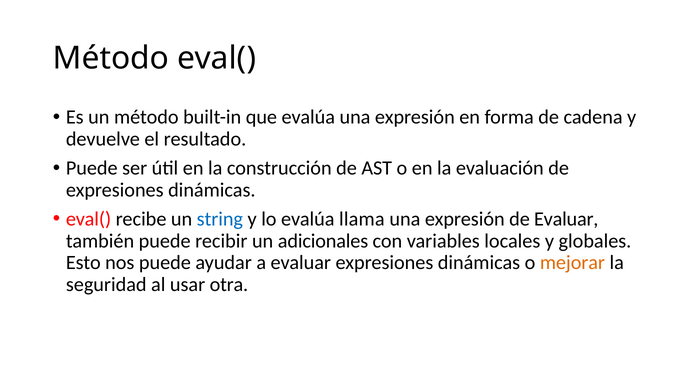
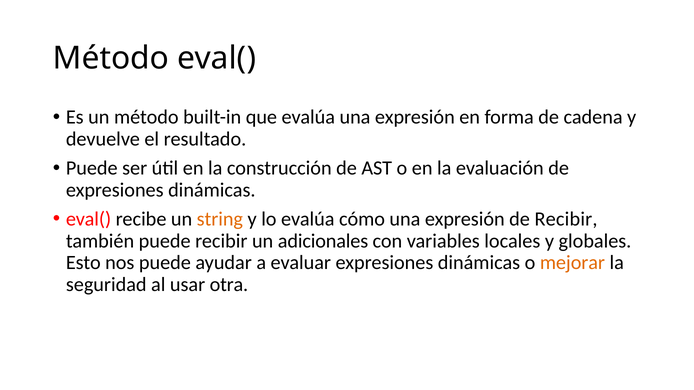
string colour: blue -> orange (220, 219)
llama: llama -> cómo (362, 219)
de Evaluar: Evaluar -> Recibir (566, 219)
